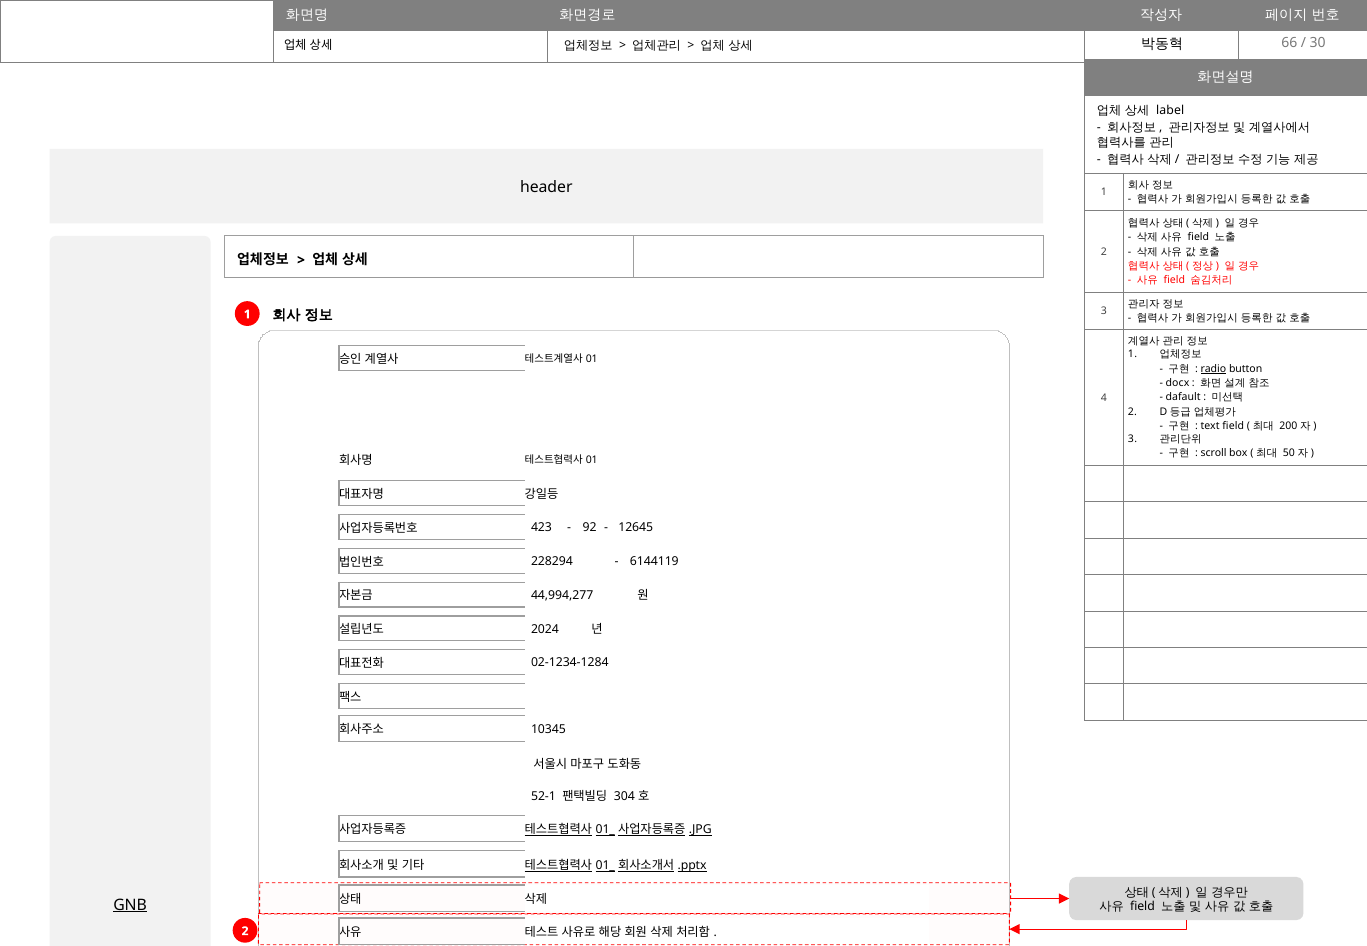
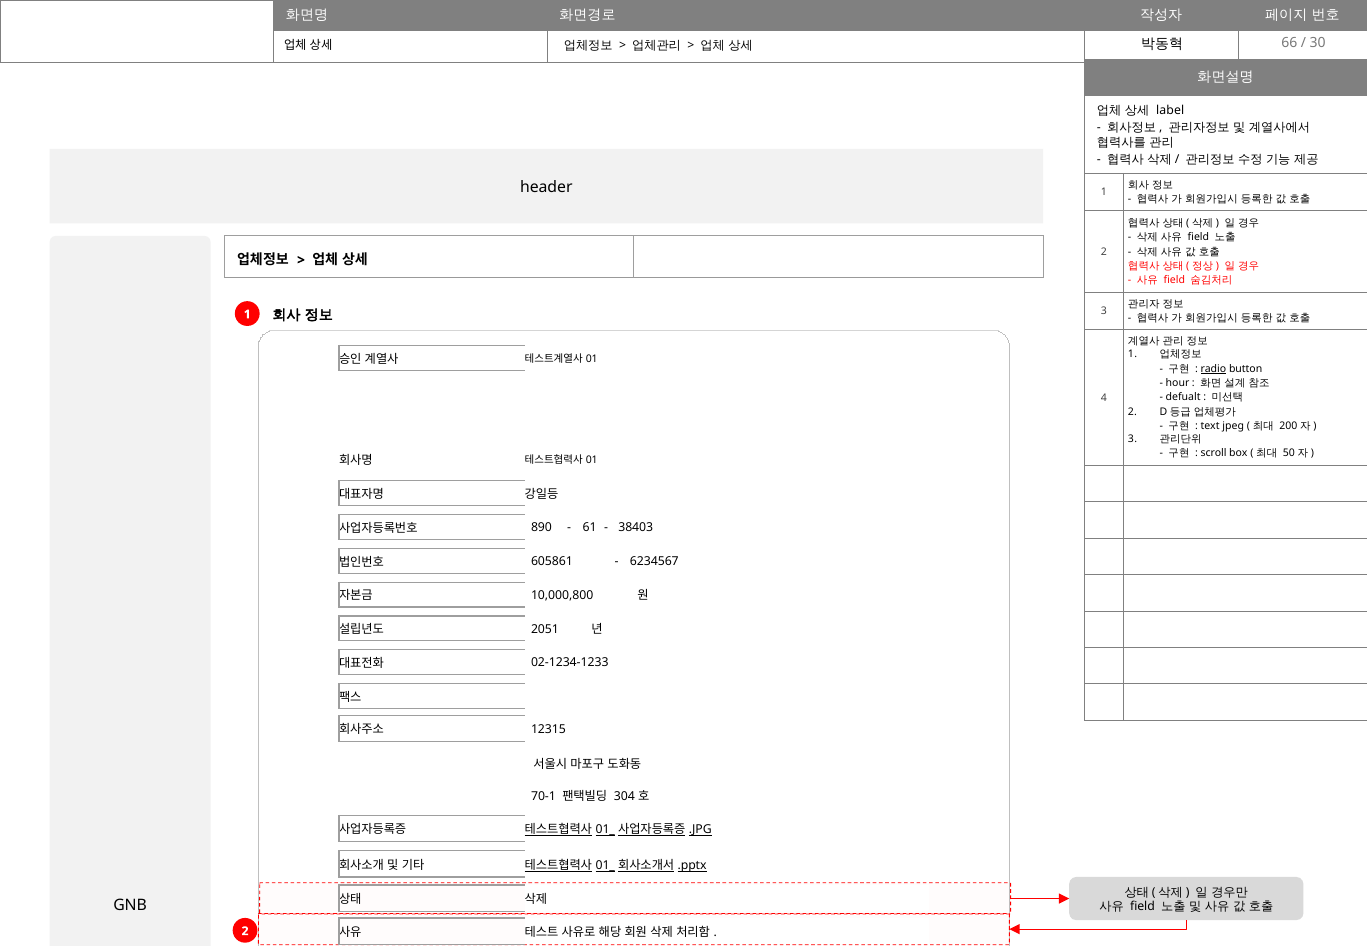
docx: docx -> hour (1178, 383)
dafault: dafault -> defualt (1183, 397)
text field: field -> jpeg (1233, 426)
423: 423 -> 890 (541, 528)
92: 92 -> 61 (590, 528)
12645: 12645 -> 38403 (636, 528)
228294: 228294 -> 605861 (552, 562)
6144119: 6144119 -> 6234567 (654, 562)
44,994,277: 44,994,277 -> 10,000,800 (562, 595)
2024: 2024 -> 2051 (545, 629)
02-1234-1284: 02-1234-1284 -> 02-1234-1233 (570, 663)
10345: 10345 -> 12315 (548, 730)
52-1: 52-1 -> 70-1 (543, 797)
GNB underline: present -> none (130, 905)
